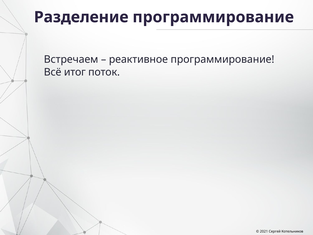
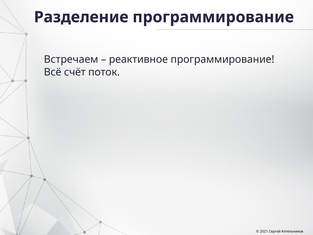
итог: итог -> счёт (75, 72)
